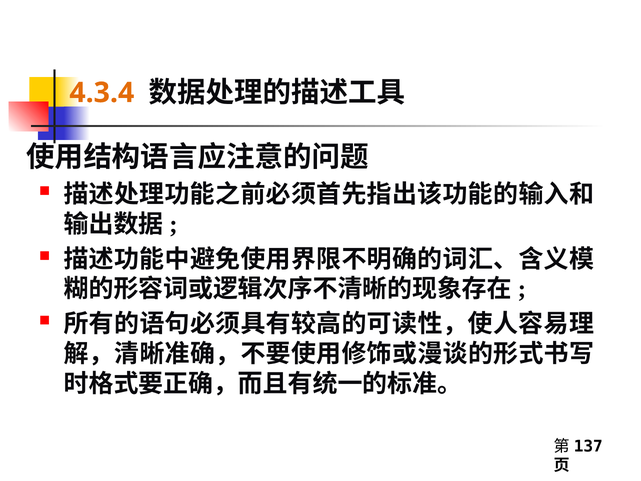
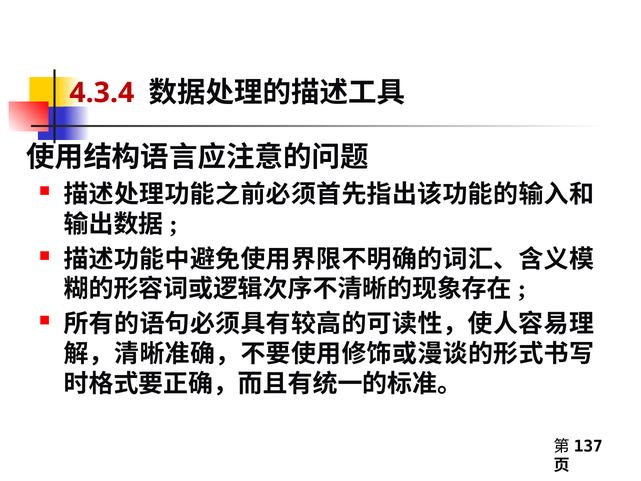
4.3.4 colour: orange -> red (102, 93)
